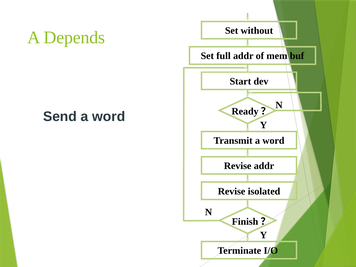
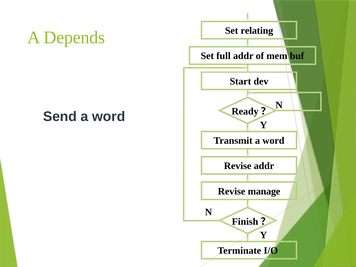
without: without -> relating (257, 31)
isolated: isolated -> manage (264, 191)
